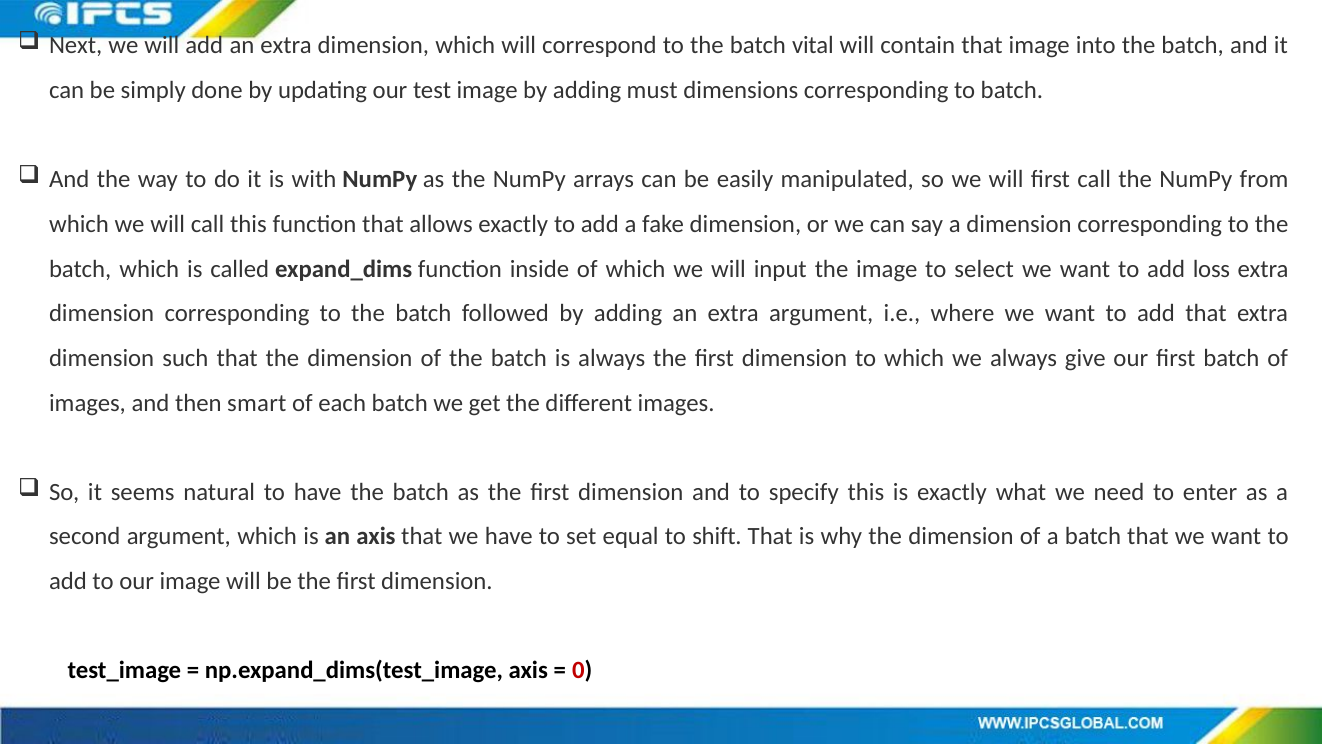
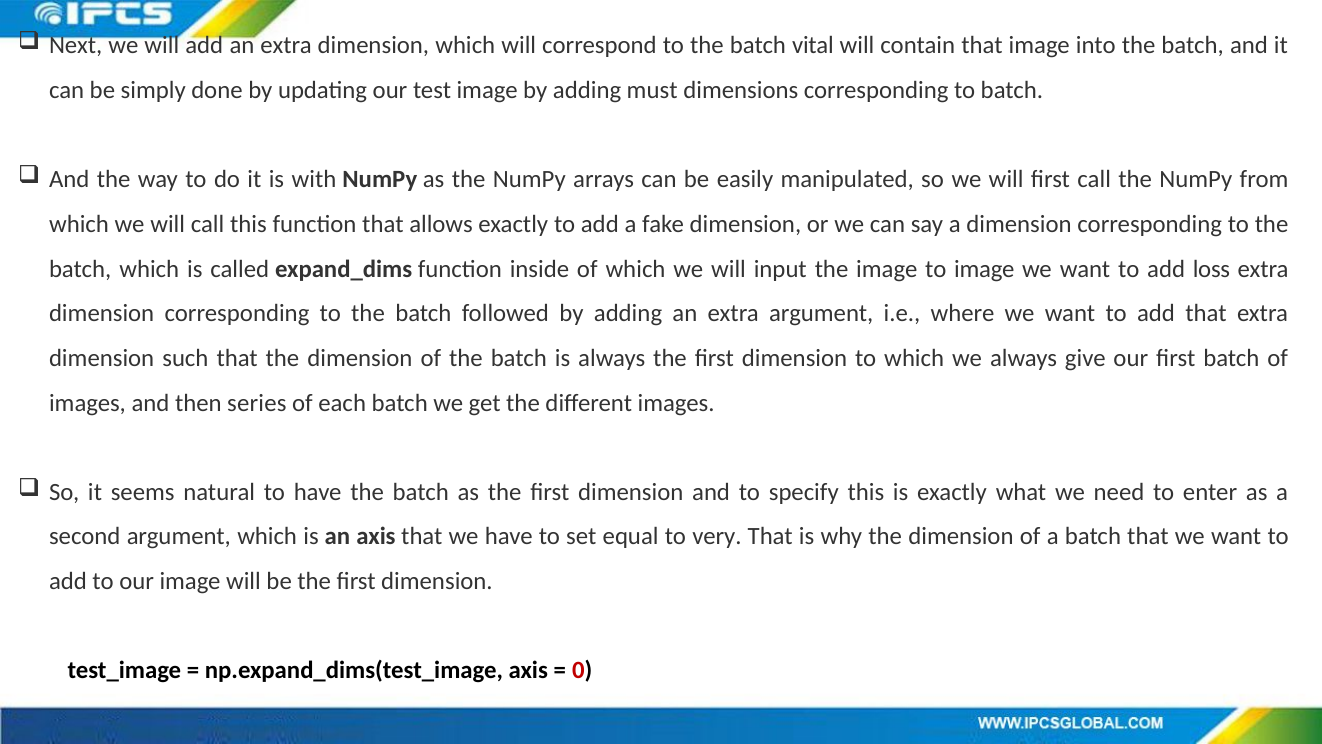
to select: select -> image (984, 269)
smart: smart -> series (257, 403)
shift: shift -> very (717, 537)
